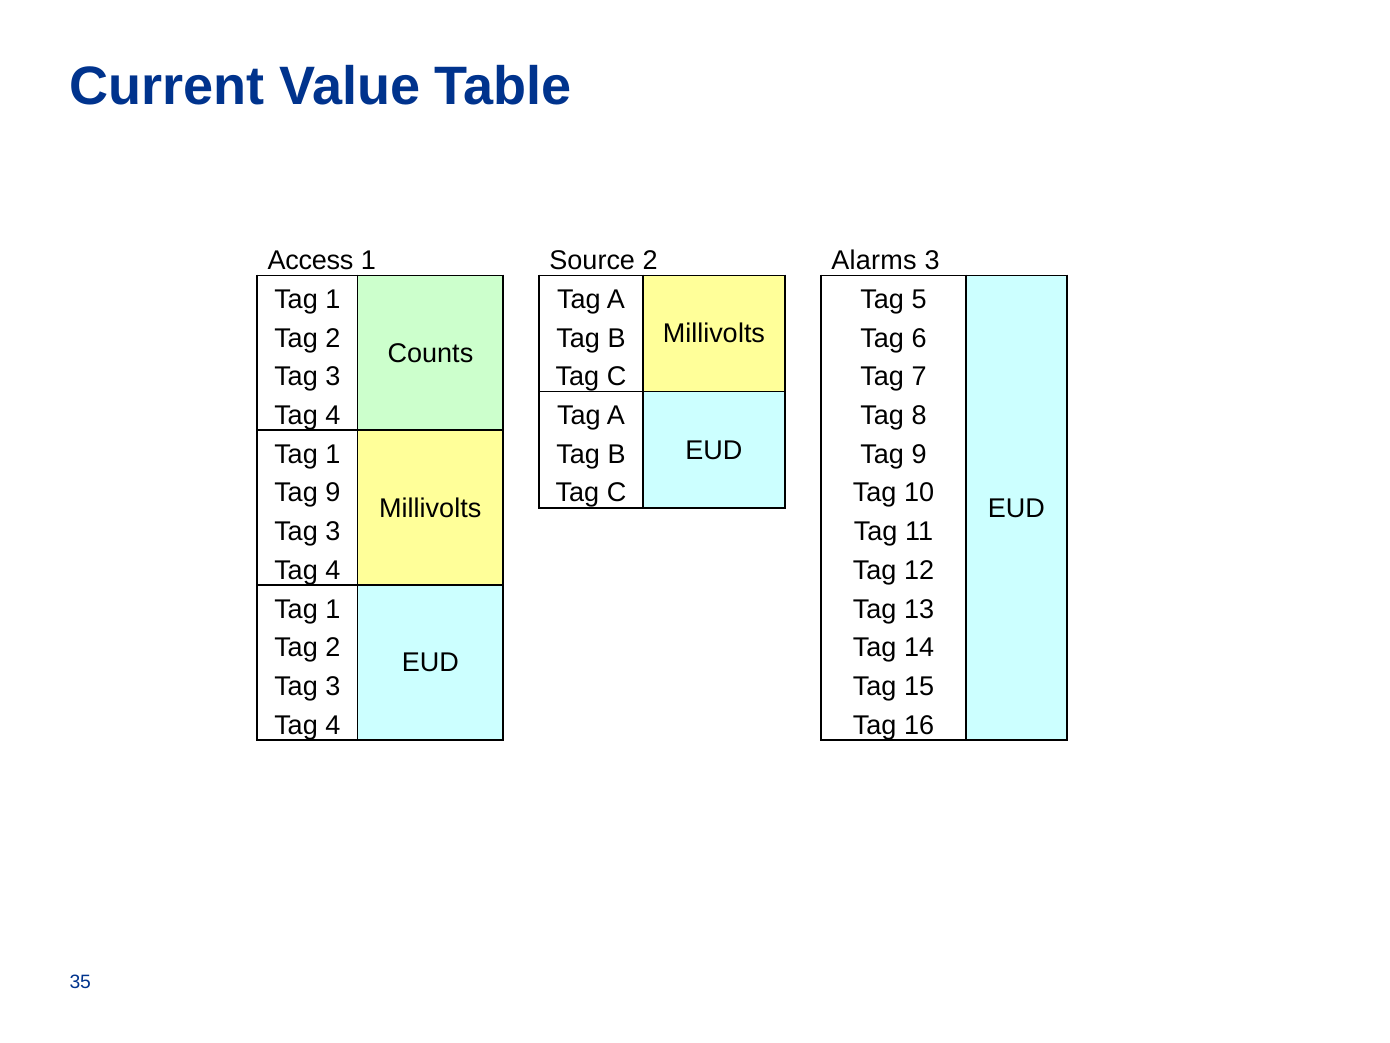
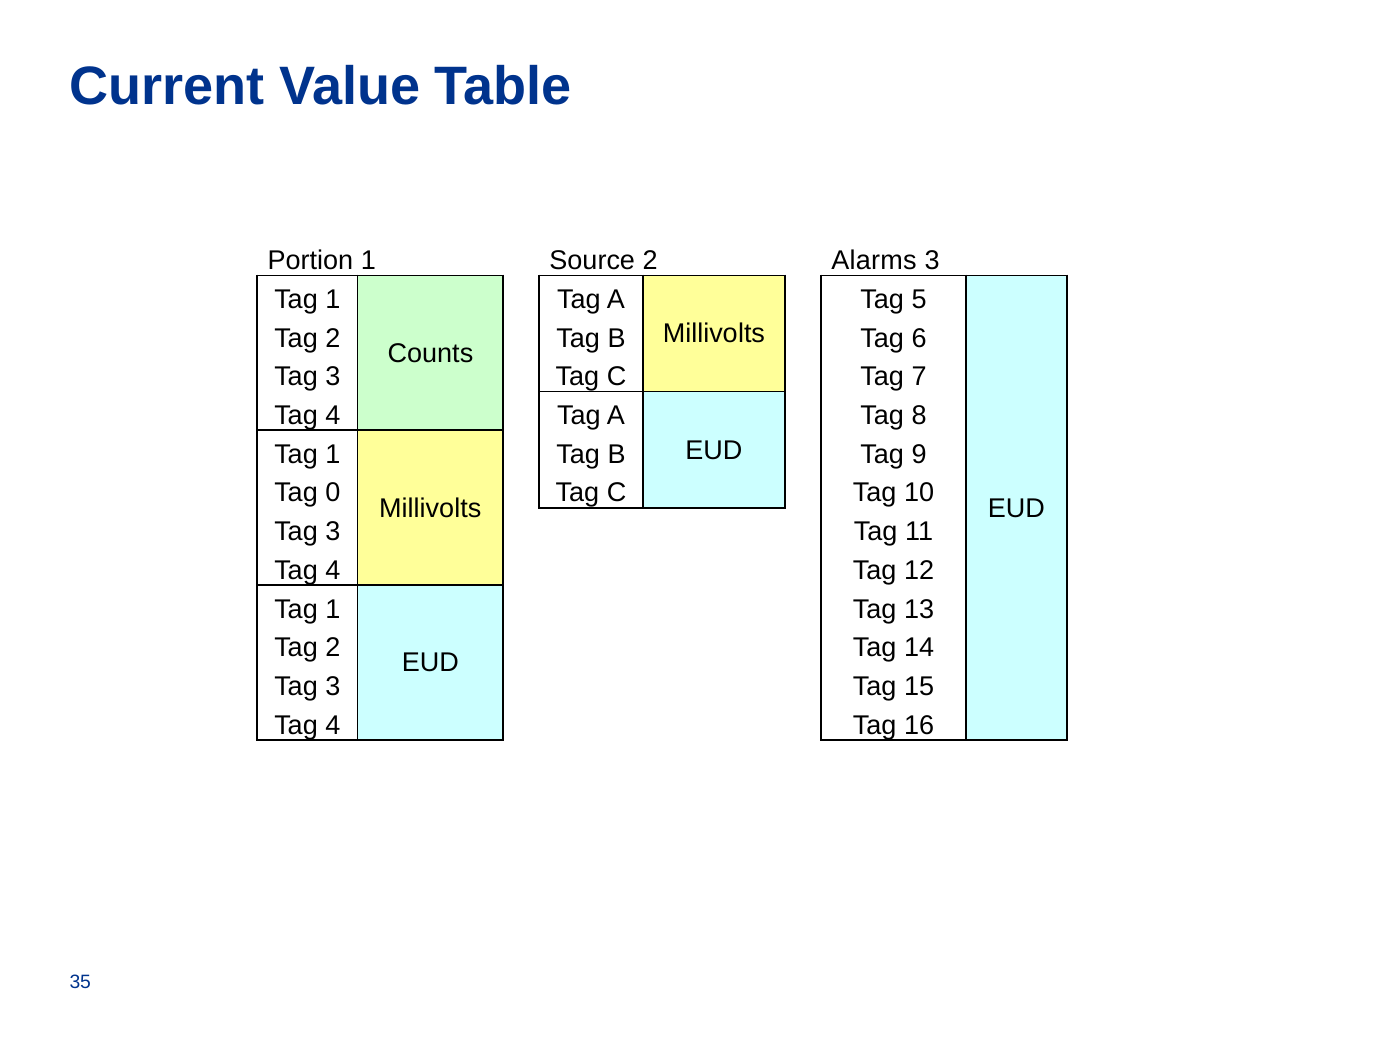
Access: Access -> Portion (310, 261)
9: 9 -> 0 (333, 493)
